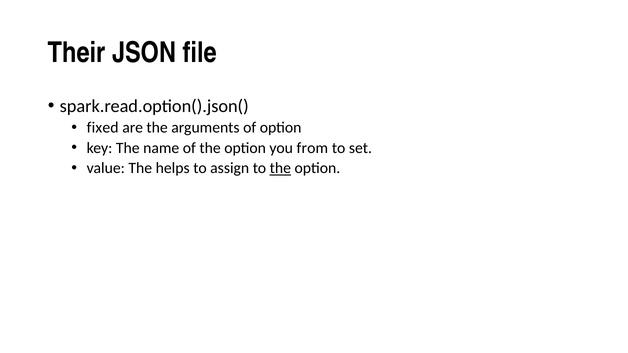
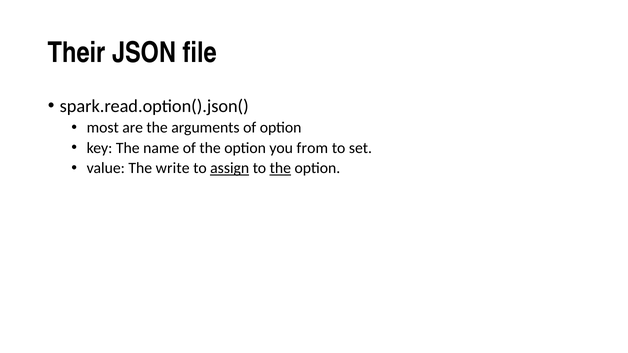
fixed: fixed -> most (103, 128)
helps: helps -> write (173, 168)
assign underline: none -> present (230, 168)
